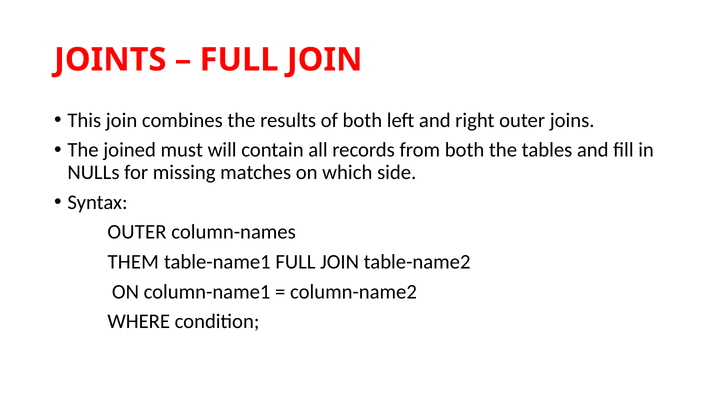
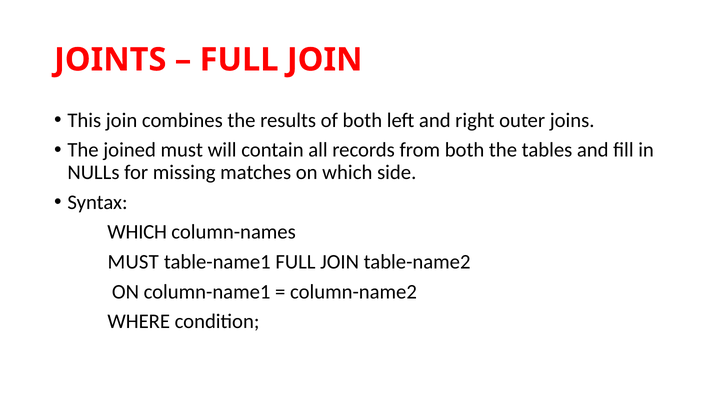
OUTER: OUTER -> WHICH (137, 232)
THEM: THEM -> MUST (133, 261)
